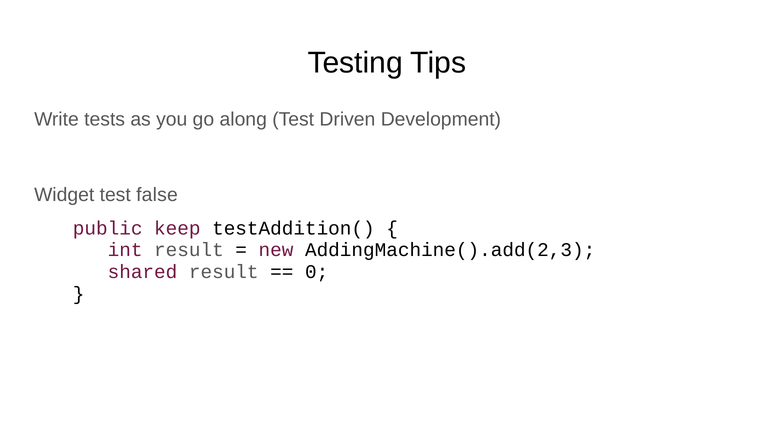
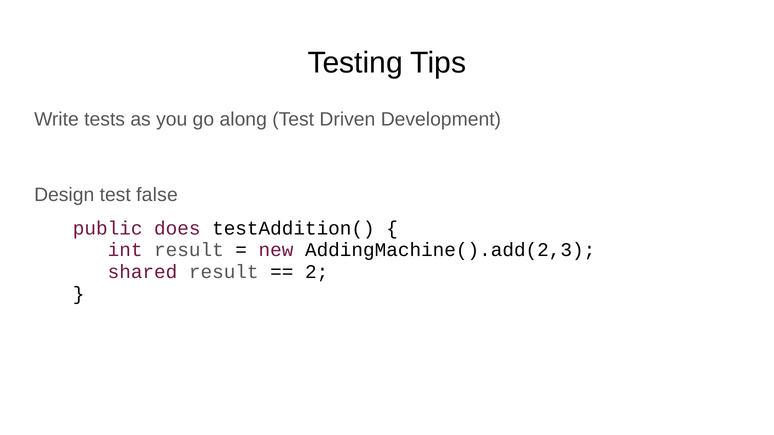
Widget: Widget -> Design (64, 195)
keep: keep -> does (177, 228)
0: 0 -> 2 (317, 272)
